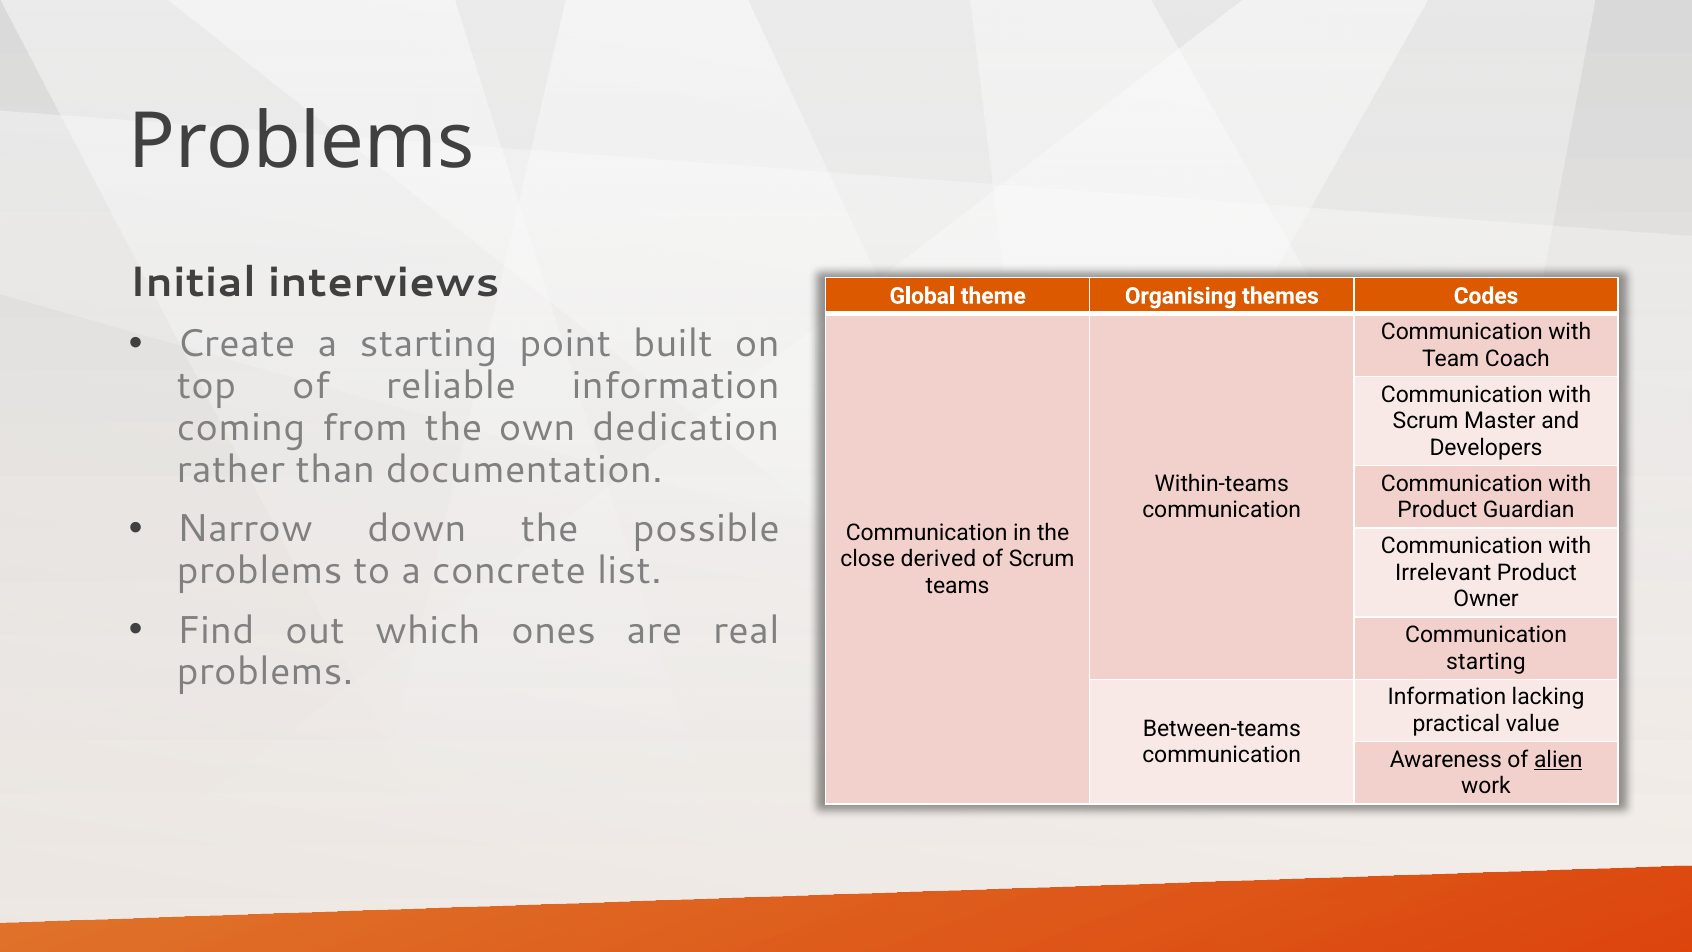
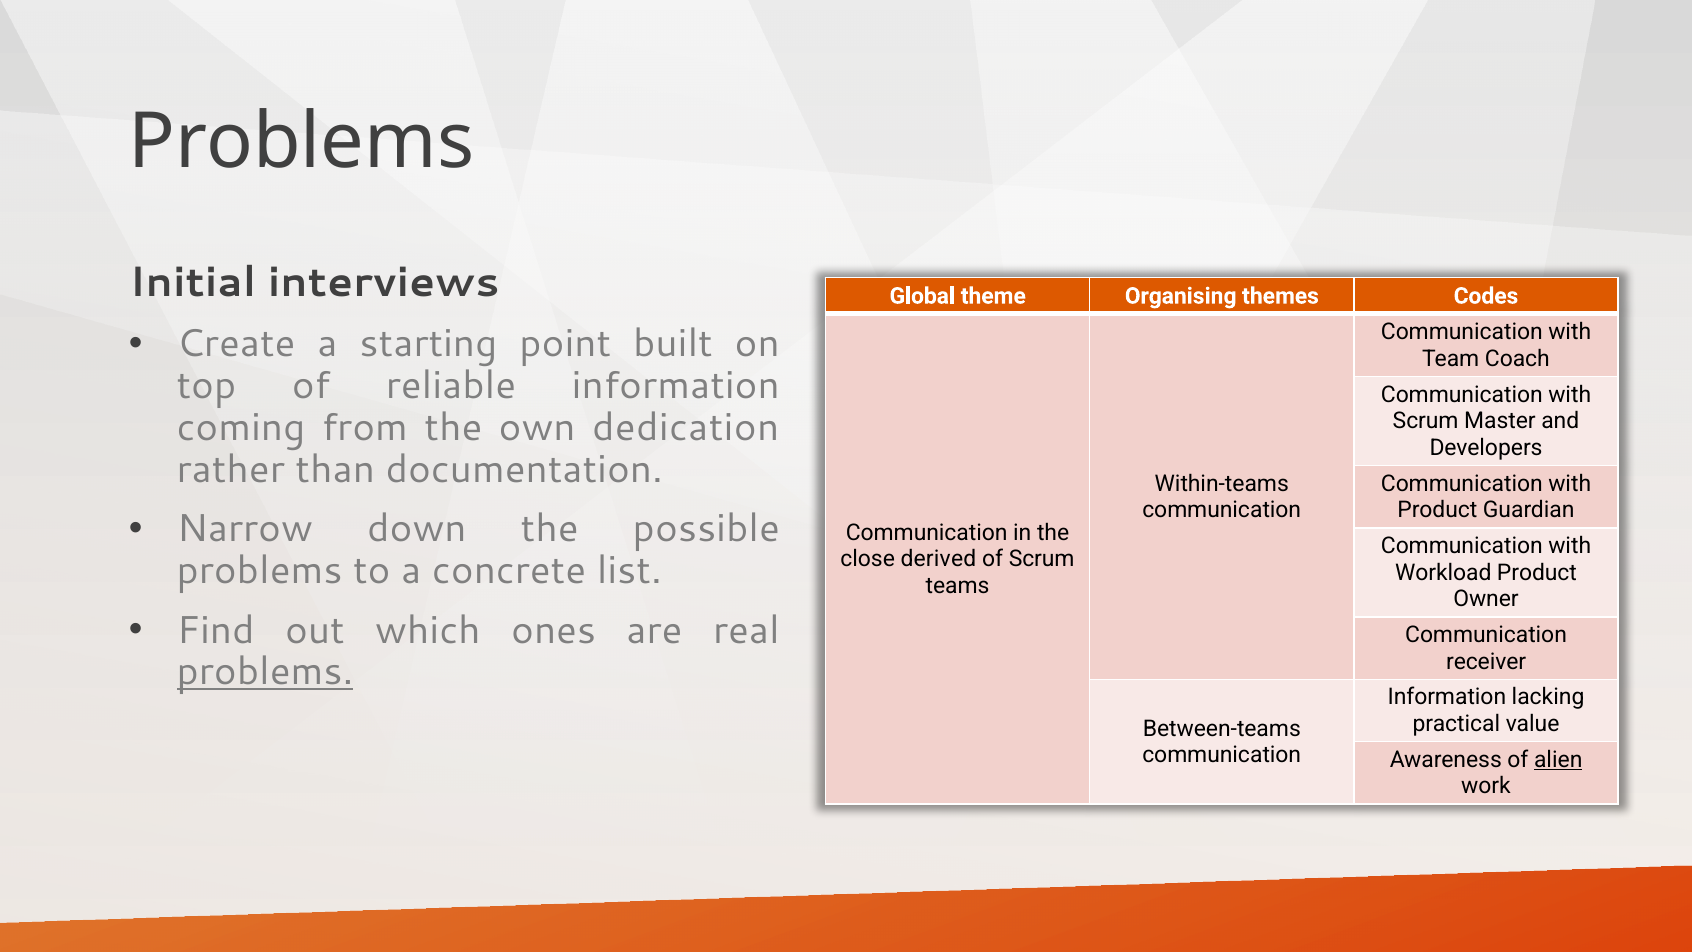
Irrelevant: Irrelevant -> Workload (1443, 573)
starting: starting -> receiver (1486, 662)
problems underline: none -> present (265, 672)
